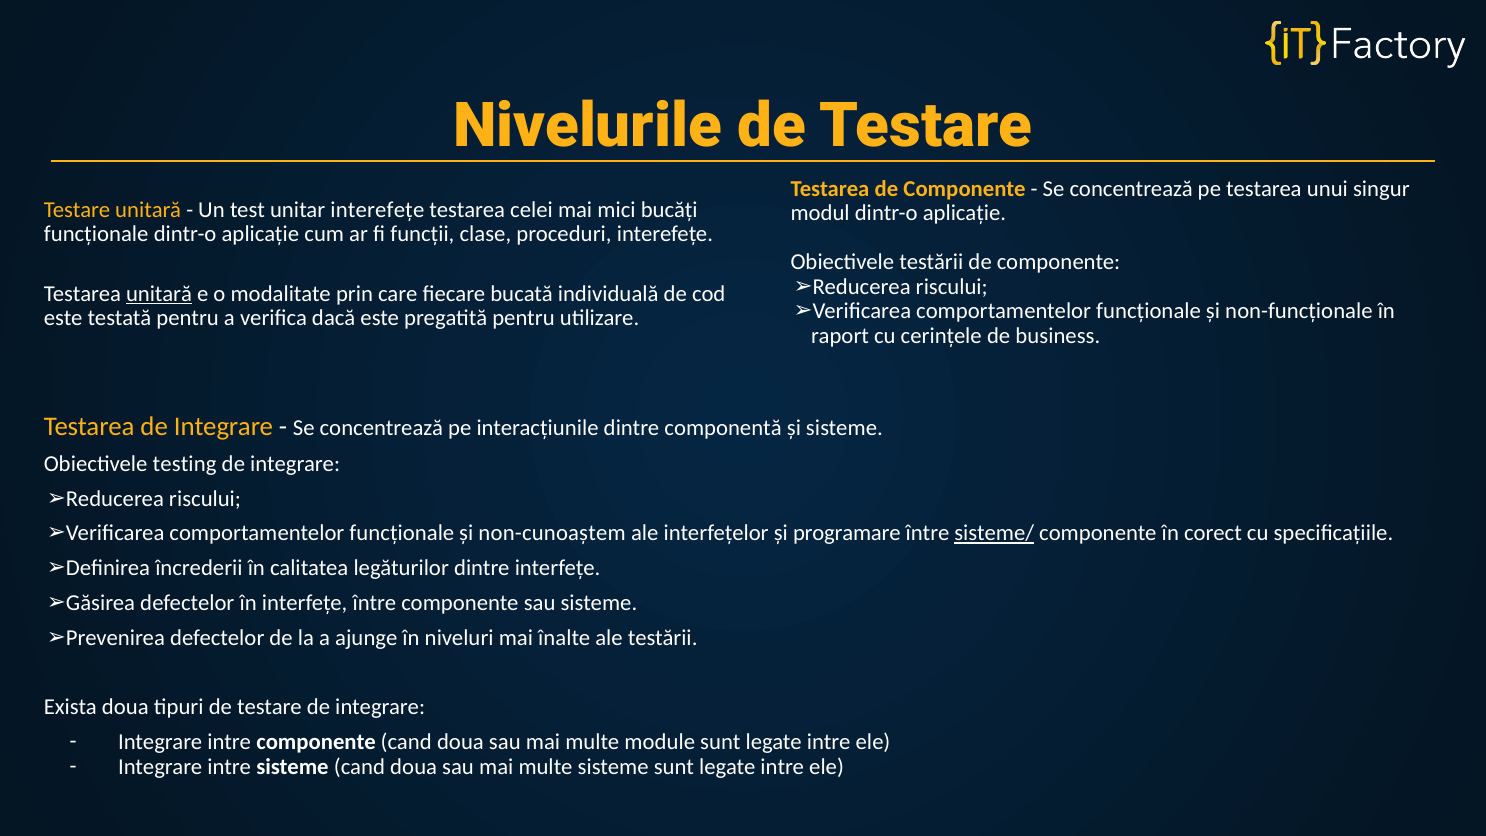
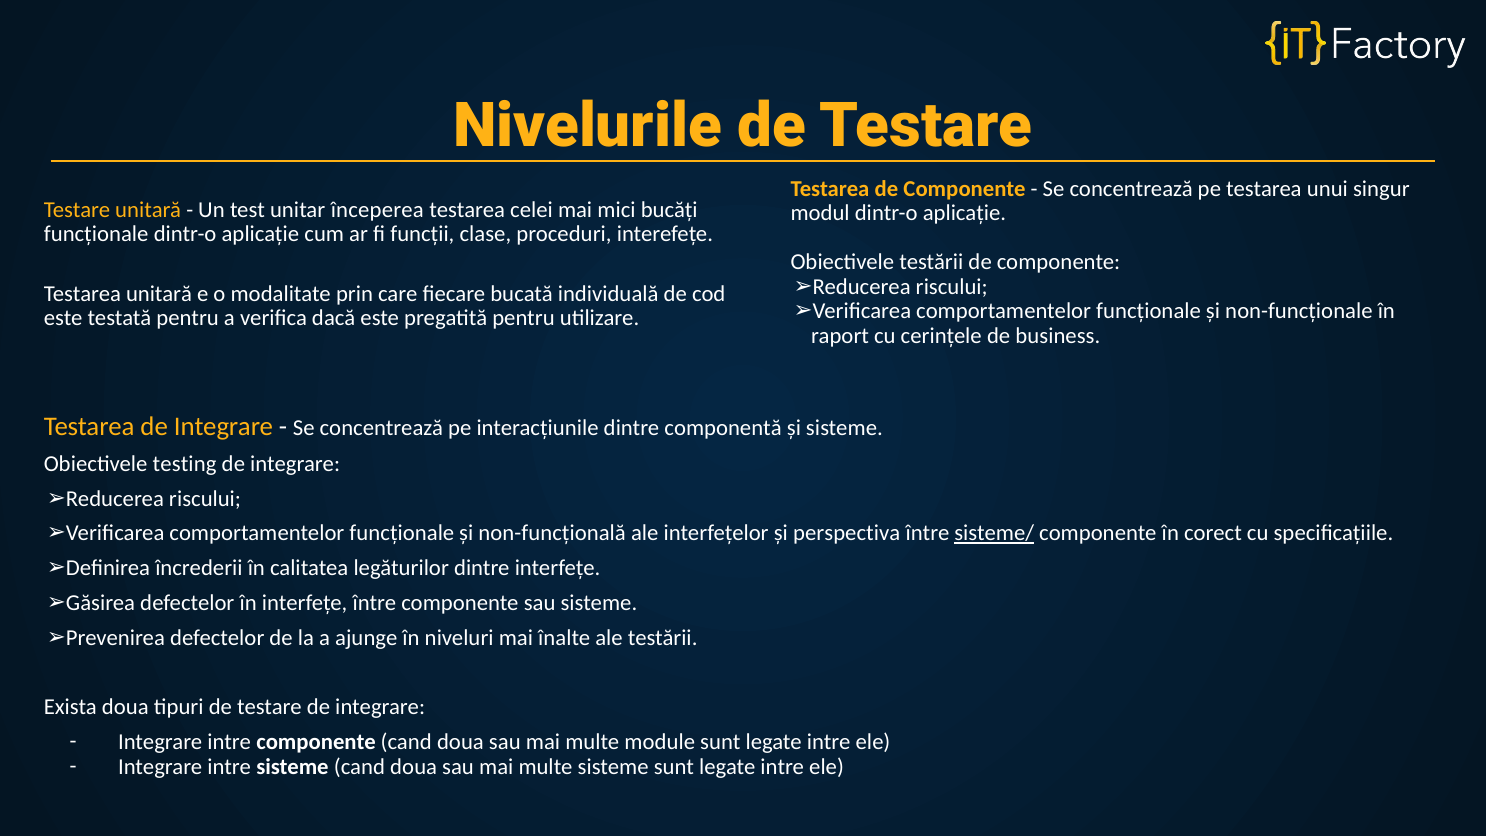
unitar interefețe: interefețe -> începerea (377, 210)
unitară underline: present -> none (159, 294)
non-cunoaștem: non-cunoaștem -> non-funcțională (552, 533)
programare: programare -> perspectiva (847, 533)
